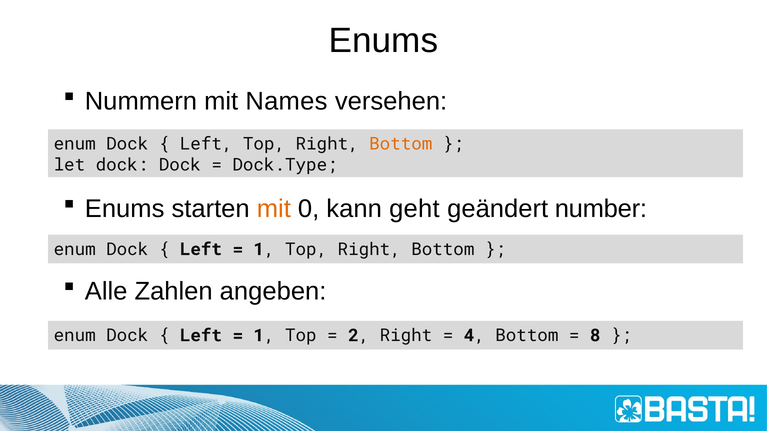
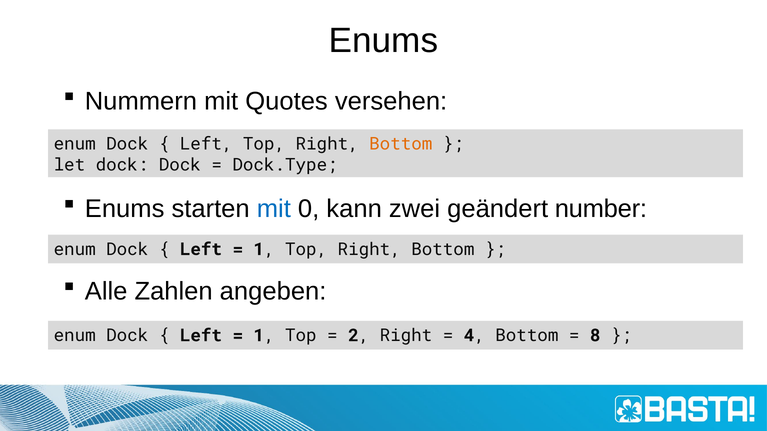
Names: Names -> Quotes (287, 101)
mit colour: orange -> blue (274, 209)
geht: geht -> zwei (415, 209)
